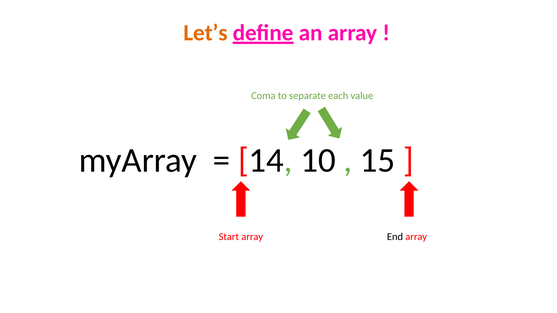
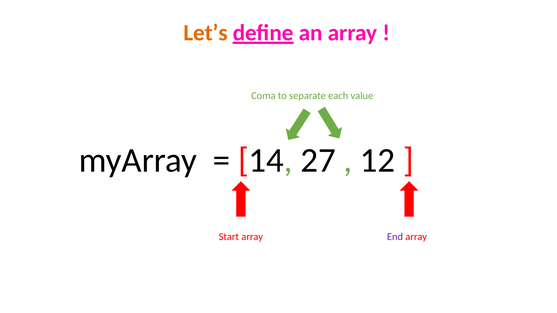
10: 10 -> 27 (318, 160)
15: 15 -> 12 (378, 160)
End colour: black -> purple (395, 237)
